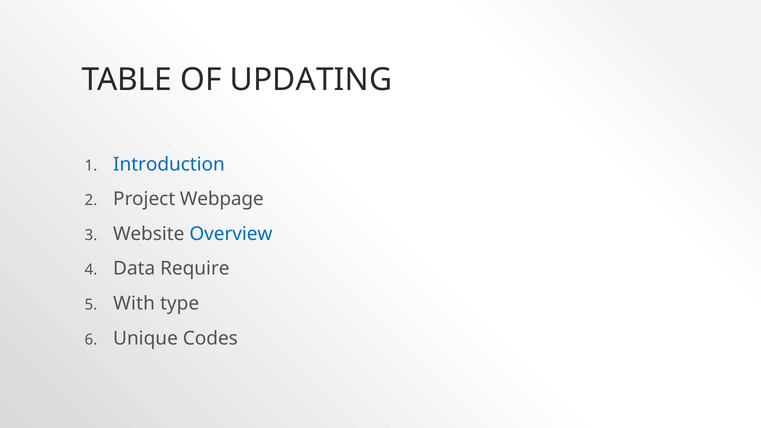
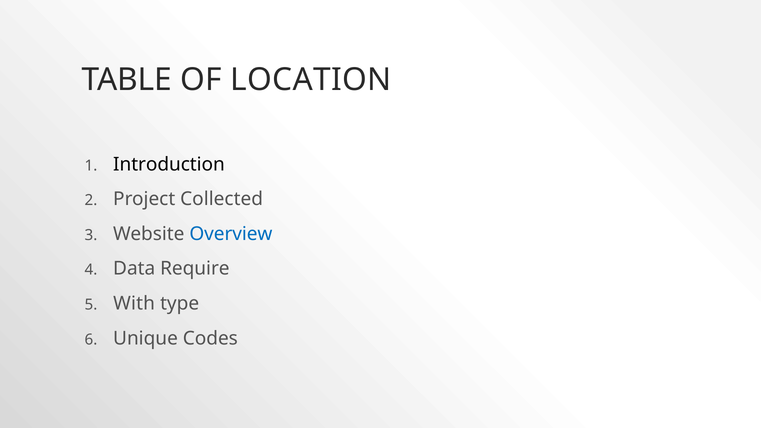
UPDATING: UPDATING -> LOCATION (311, 80)
Introduction colour: blue -> black (169, 164)
Webpage: Webpage -> Collected (222, 199)
